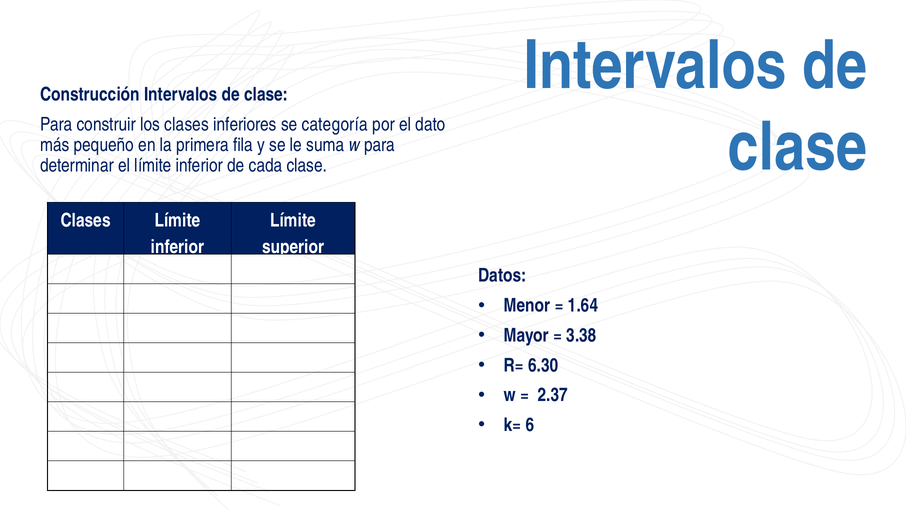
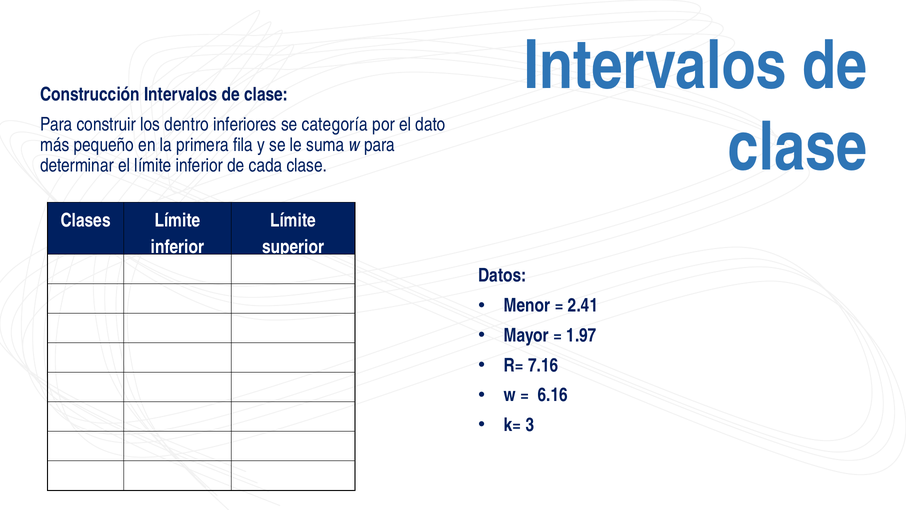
los clases: clases -> dentro (187, 125)
1.64: 1.64 -> 2.41 (583, 305)
3.38: 3.38 -> 1.97 (582, 335)
6.30: 6.30 -> 7.16 (543, 365)
2.37: 2.37 -> 6.16 (553, 395)
6: 6 -> 3 (530, 425)
